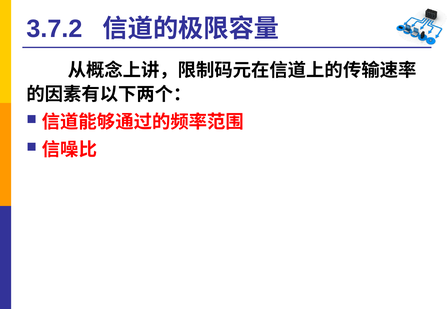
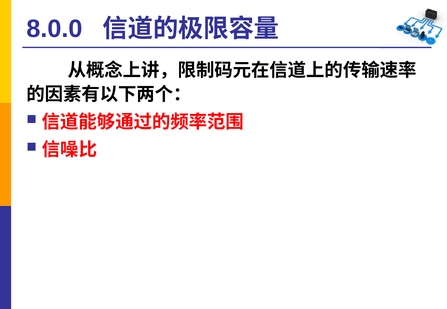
3.7.2: 3.7.2 -> 8.0.0 (54, 29)
